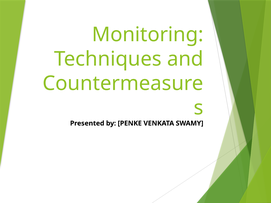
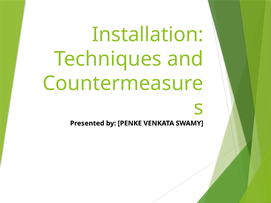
Monitoring: Monitoring -> Installation (148, 35)
